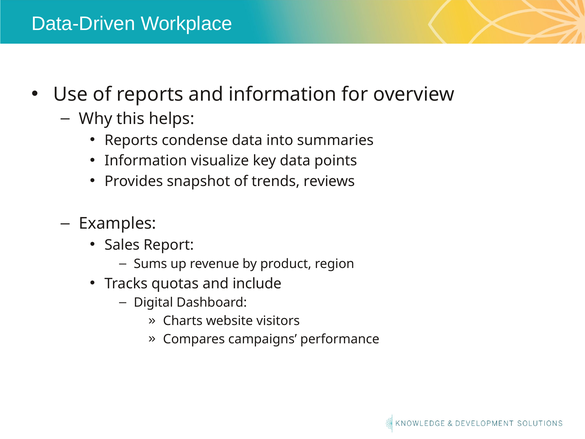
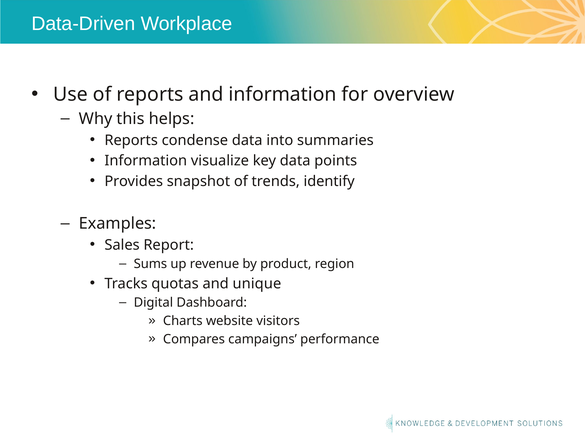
reviews: reviews -> identify (329, 181)
include: include -> unique (257, 283)
